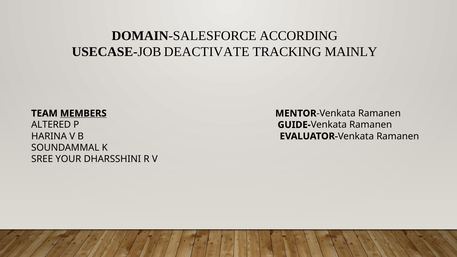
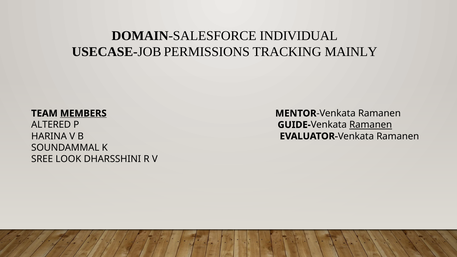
ACCORDING: ACCORDING -> INDIVIDUAL (299, 36)
DEACTIVATE: DEACTIVATE -> PERMISSIONS (207, 52)
Ramanen underline: none -> present (371, 125)
YOUR: YOUR -> LOOK (68, 159)
